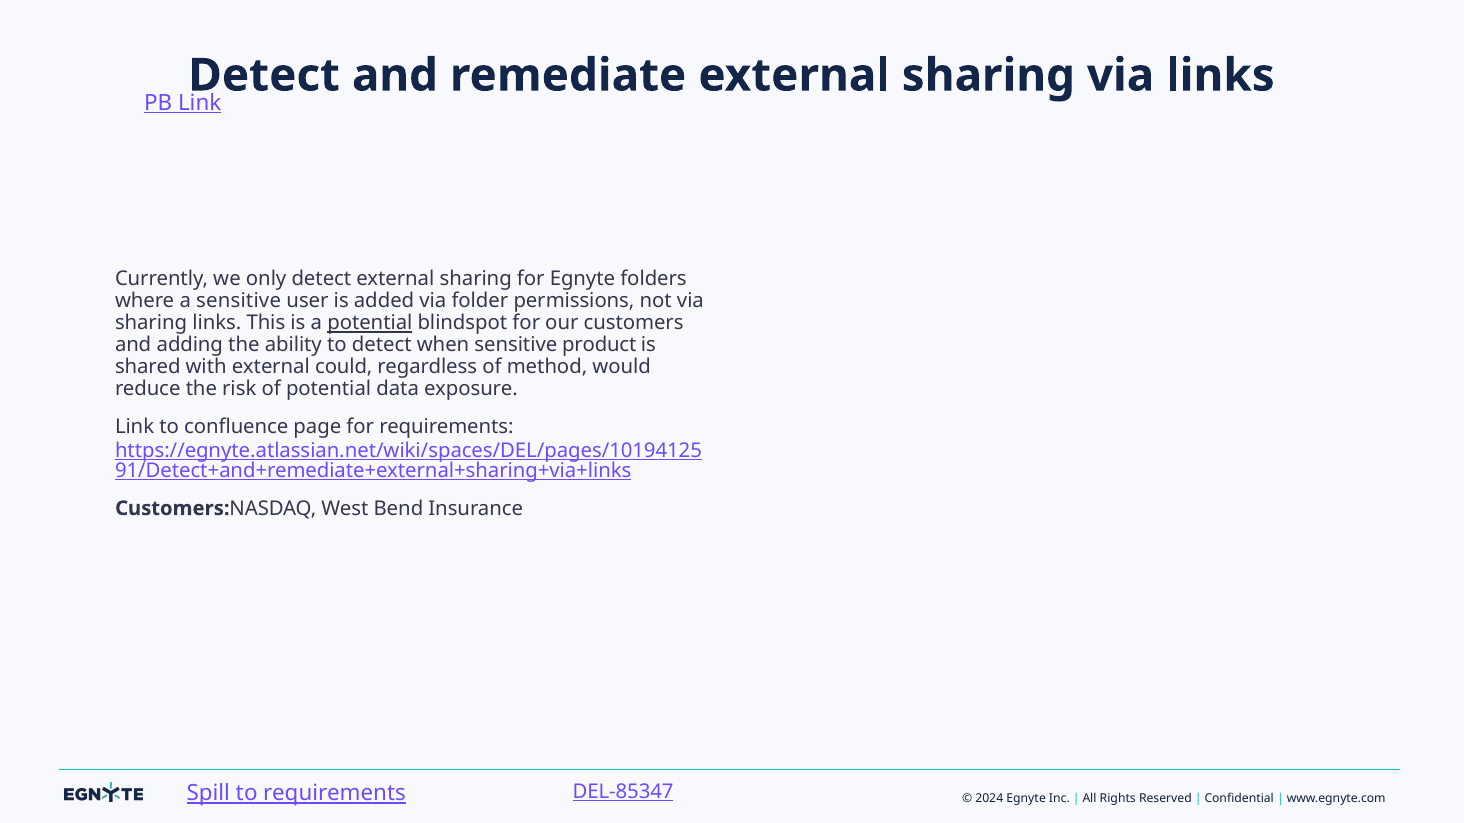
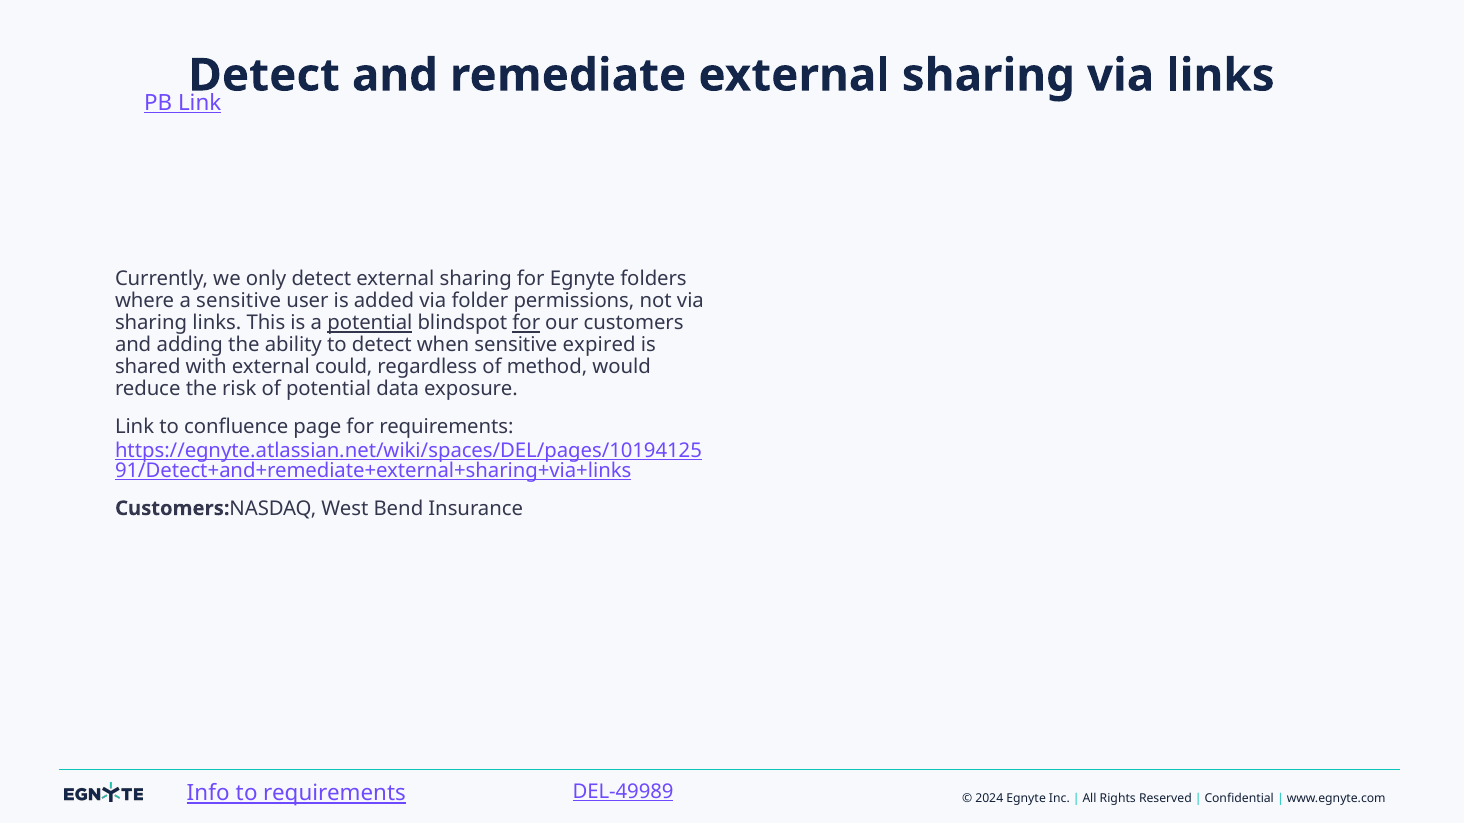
for underline: none -> present (526, 323)
product: product -> expired (599, 345)
Spill: Spill -> Info (208, 793)
DEL-85347: DEL-85347 -> DEL-49989 (623, 792)
